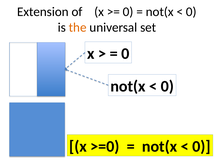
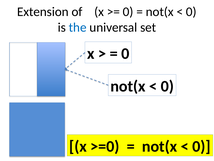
the colour: orange -> blue (78, 27)
